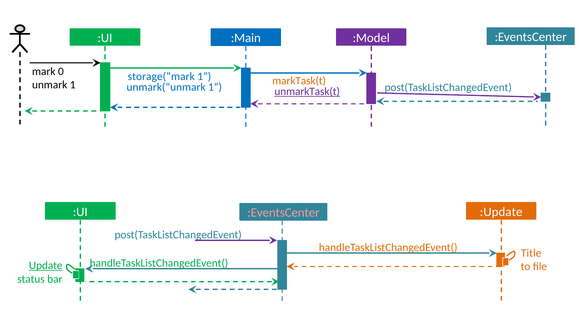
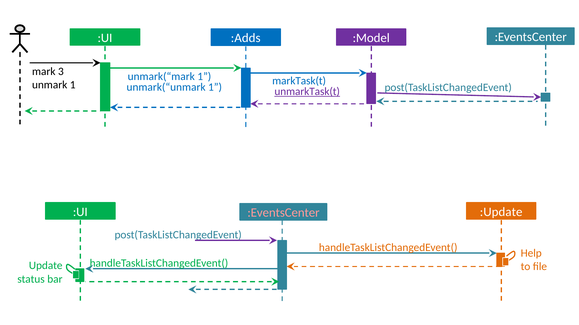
:Main: :Main -> :Adds (246, 38)
0: 0 -> 3 (61, 71)
storage(“mark: storage(“mark -> unmark(“mark (161, 77)
markTask(t colour: orange -> blue (299, 81)
Title: Title -> Help (531, 254)
Update underline: present -> none (46, 266)
